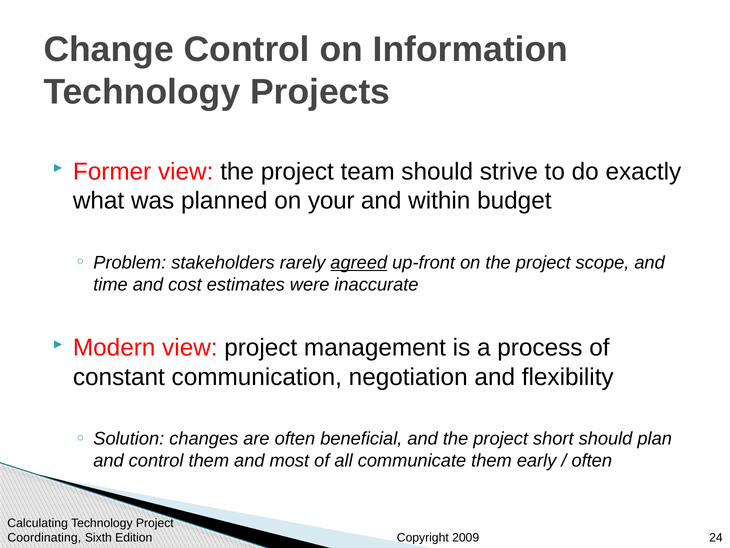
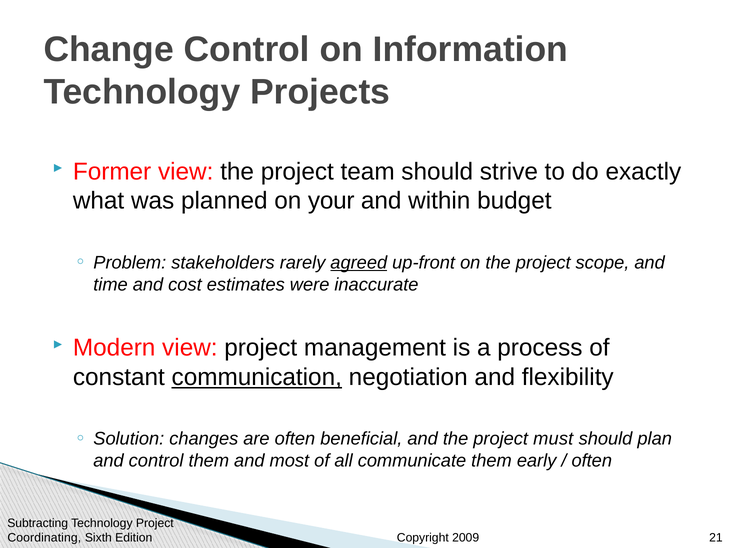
communication underline: none -> present (257, 377)
short: short -> must (553, 438)
Calculating: Calculating -> Subtracting (38, 523)
24: 24 -> 21 (716, 537)
